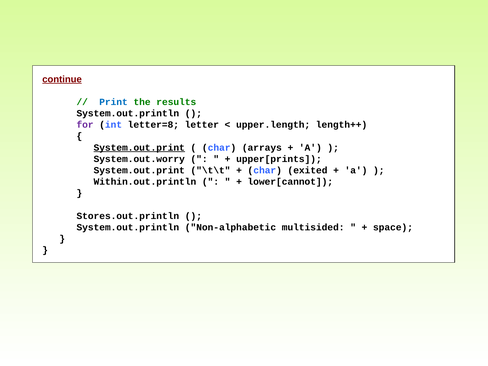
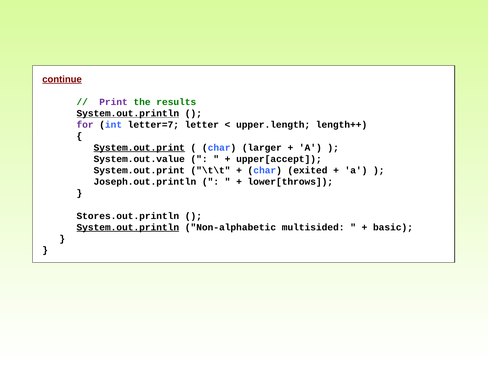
Print colour: blue -> purple (114, 102)
System.out.println underline: none -> present (128, 113)
letter=8: letter=8 -> letter=7 (153, 125)
arrays: arrays -> larger (262, 148)
System.out.worry: System.out.worry -> System.out.value (139, 159)
upper[prints: upper[prints -> upper[accept (279, 159)
Within.out.println: Within.out.println -> Joseph.out.println (145, 182)
lower[cannot: lower[cannot -> lower[throws (290, 182)
System.out.println underline: none -> present (128, 227)
space: space -> basic (393, 227)
